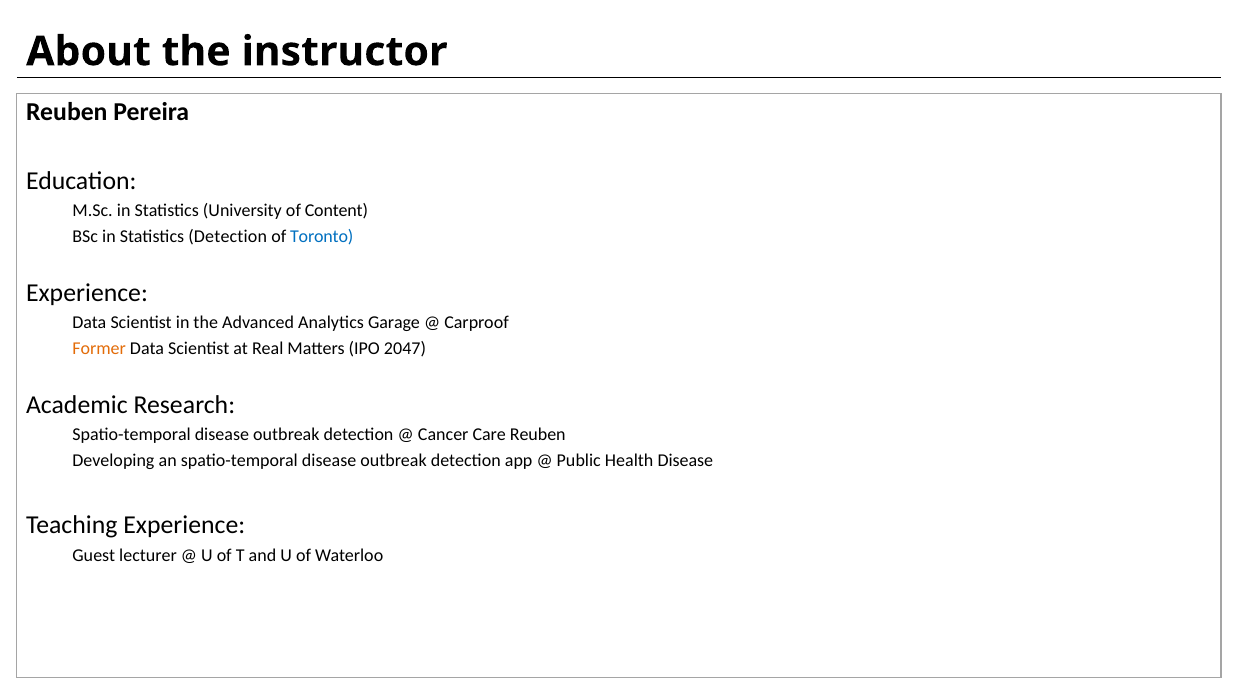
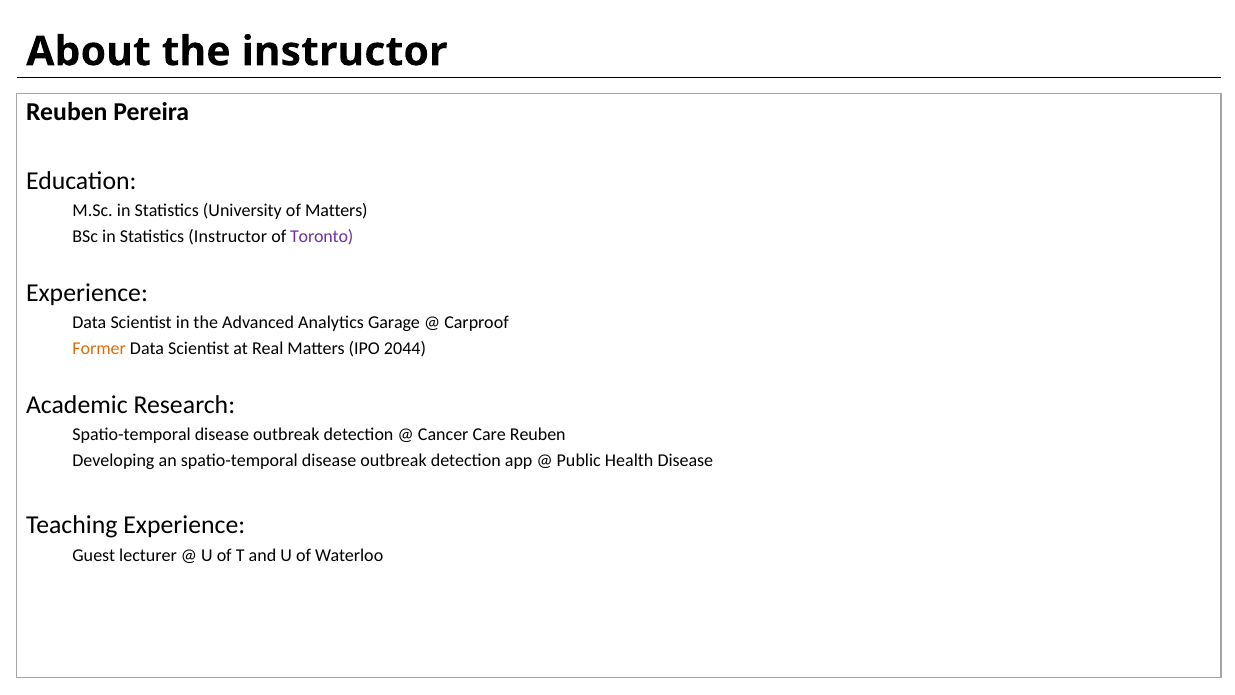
of Content: Content -> Matters (336, 211)
Statistics Detection: Detection -> Instructor (228, 237)
Toronto colour: blue -> purple (322, 237)
2047: 2047 -> 2044 (405, 349)
